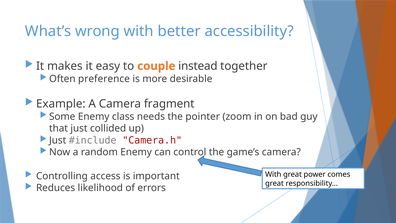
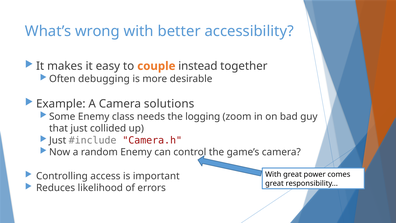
preference: preference -> debugging (104, 79)
fragment: fragment -> solutions (169, 104)
pointer: pointer -> logging (203, 116)
